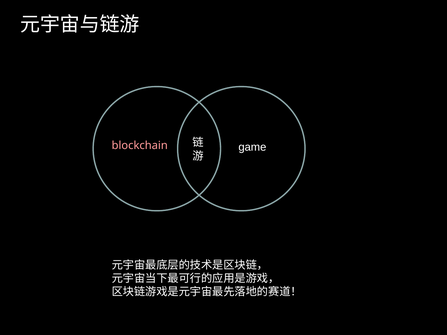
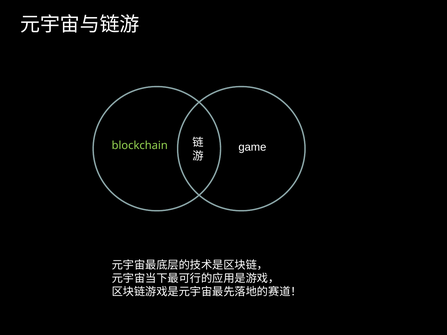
blockchain colour: pink -> light green (140, 146)
